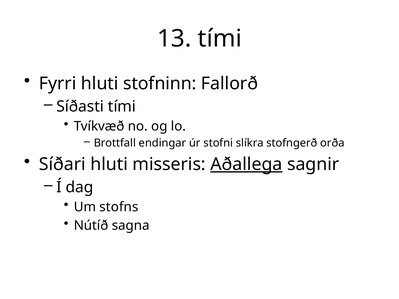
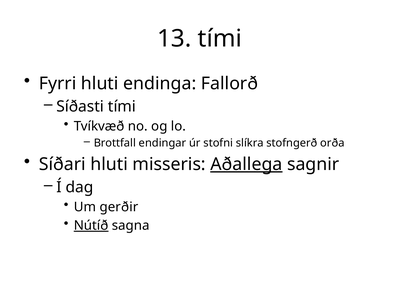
stofninn: stofninn -> endinga (160, 84)
stofns: stofns -> gerðir (119, 207)
Nútíð underline: none -> present (91, 226)
